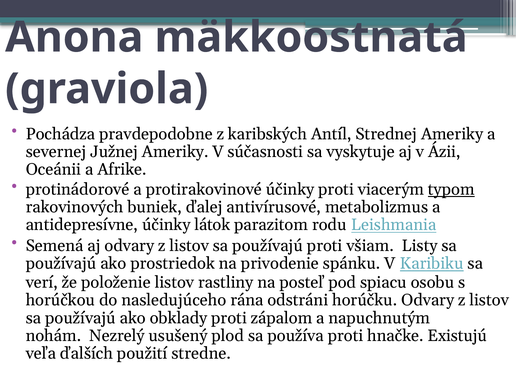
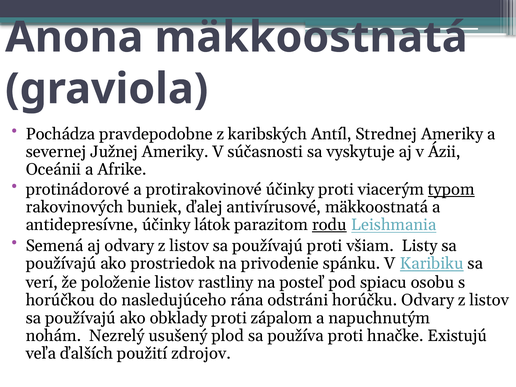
antivírusové metabolizmus: metabolizmus -> mäkkoostnatá (377, 207)
rodu underline: none -> present (329, 225)
stredne: stredne -> zdrojov (201, 354)
